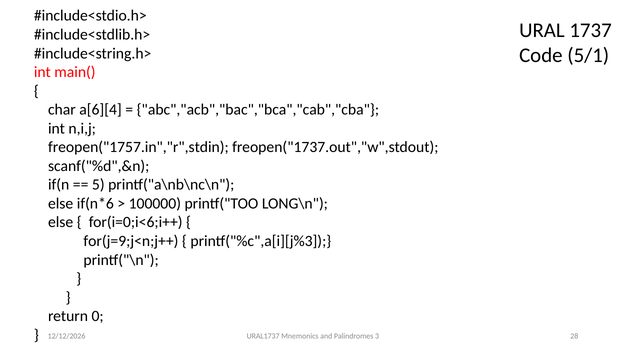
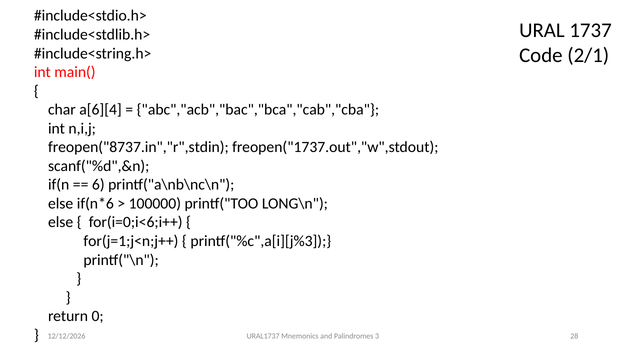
5/1: 5/1 -> 2/1 (588, 55)
freopen("1757.in","r",stdin: freopen("1757.in","r",stdin -> freopen("8737.in","r",stdin (138, 147)
5: 5 -> 6 (98, 185)
for(j=9;j<n;j++: for(j=9;j<n;j++ -> for(j=1;j<n;j++ (131, 241)
